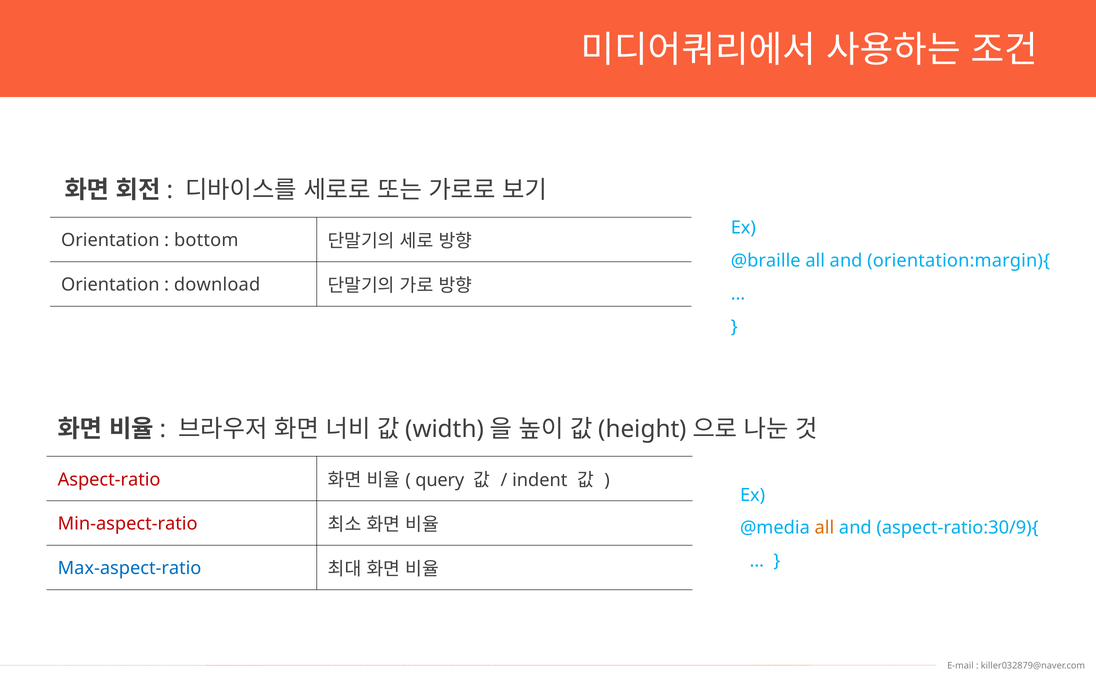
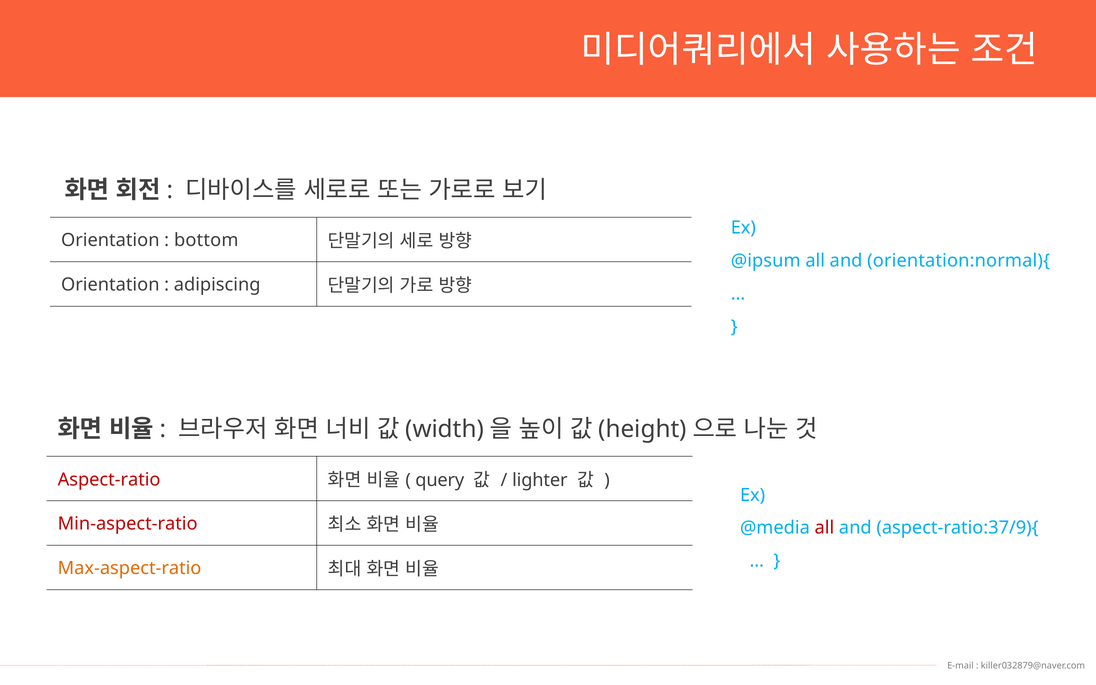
@braille: @braille -> @ipsum (766, 261)
orientation:margin){: orientation:margin){ -> orientation:normal){ (959, 261)
download: download -> adipiscing (217, 285)
indent: indent -> lighter (540, 480)
all colour: orange -> red (824, 528)
aspect-ratio:30/9){: aspect-ratio:30/9){ -> aspect-ratio:37/9){ (958, 528)
Max-aspect-ratio colour: blue -> orange (130, 568)
